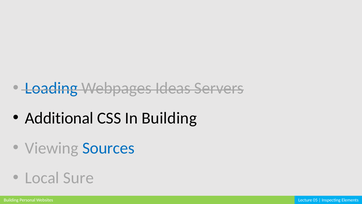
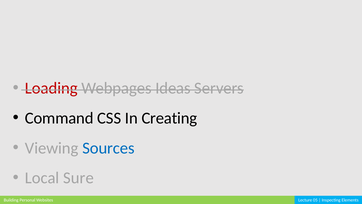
Loading colour: blue -> red (51, 88)
Additional: Additional -> Command (59, 118)
In Building: Building -> Creating (169, 118)
